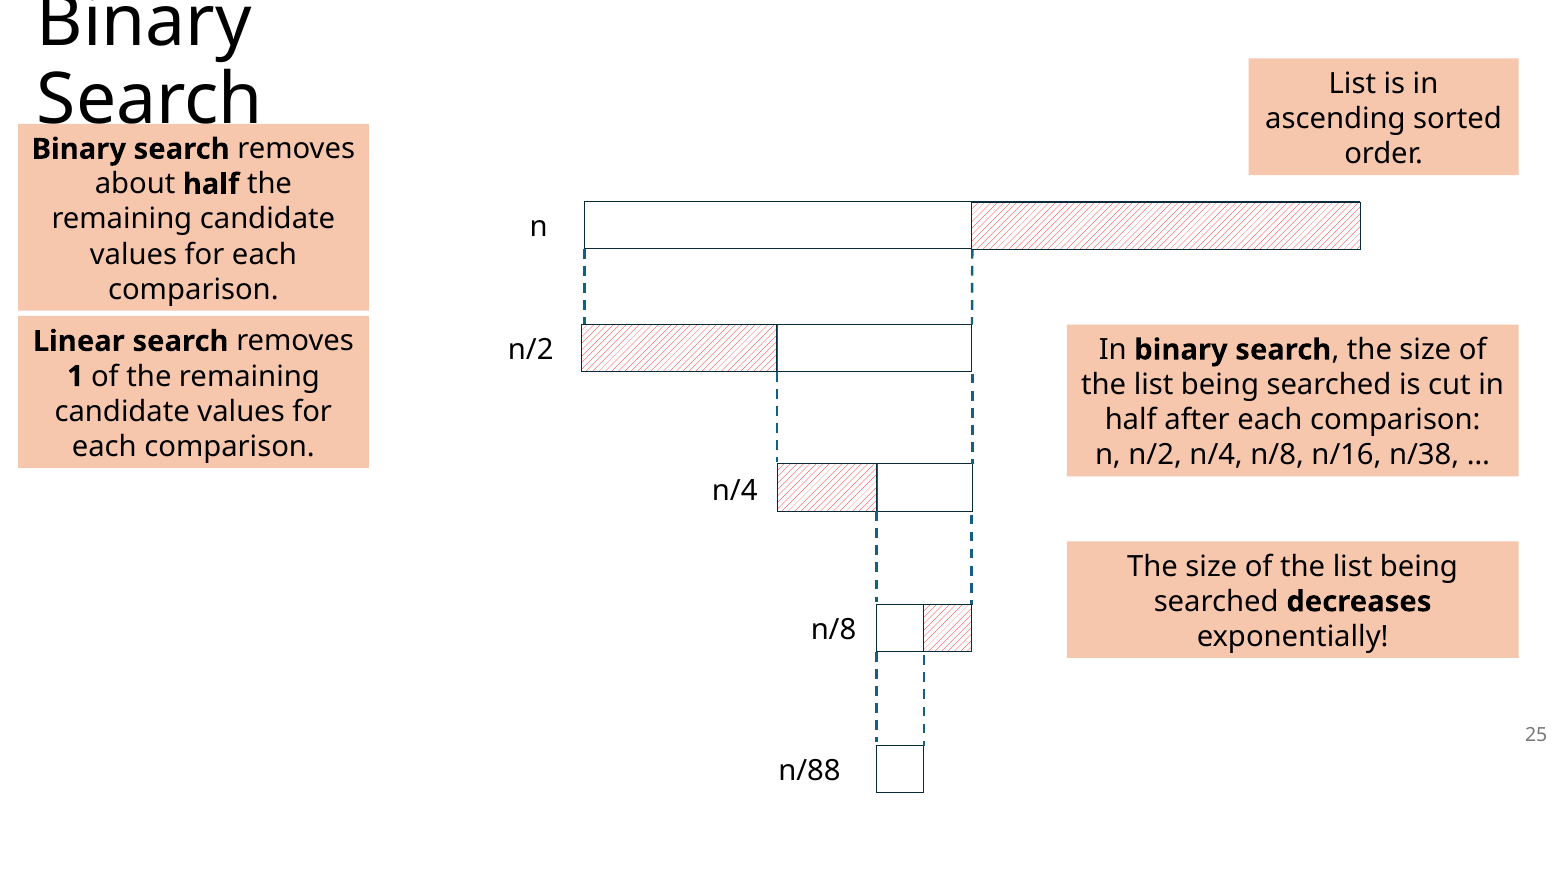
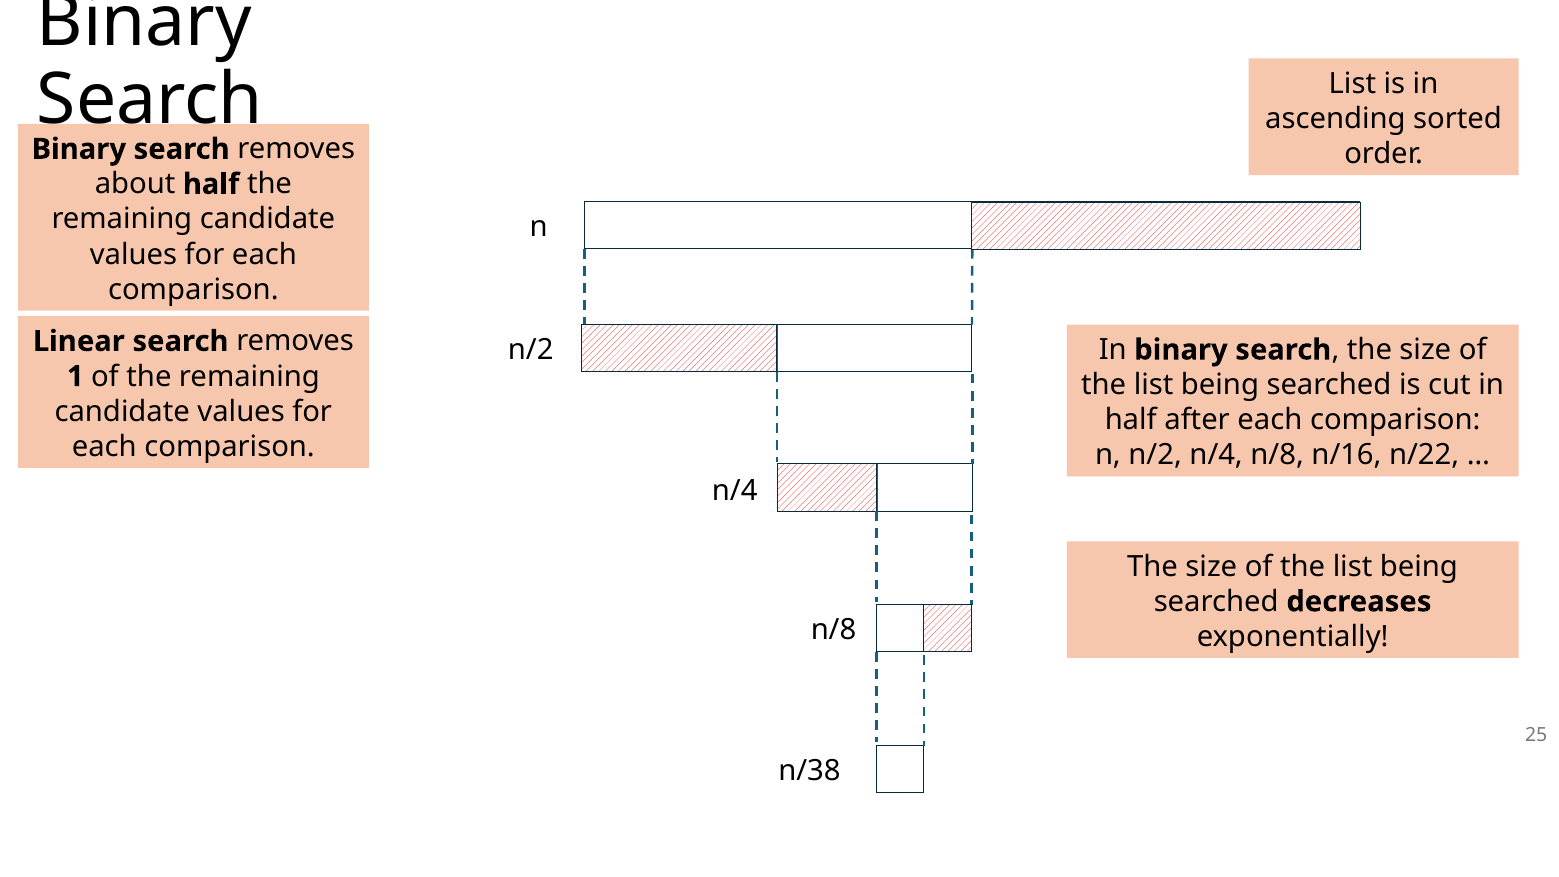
n/38: n/38 -> n/22 (1424, 455)
n/88: n/88 -> n/38 (809, 771)
